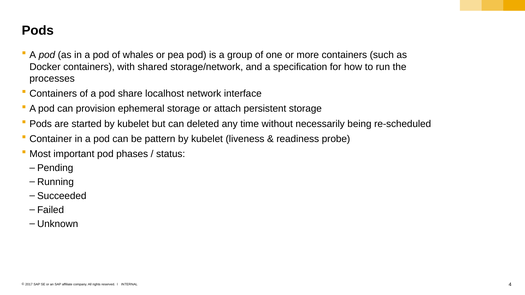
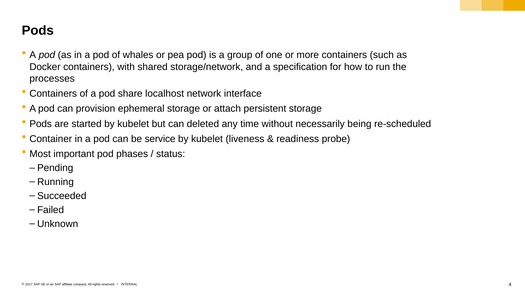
pattern: pattern -> service (160, 139)
